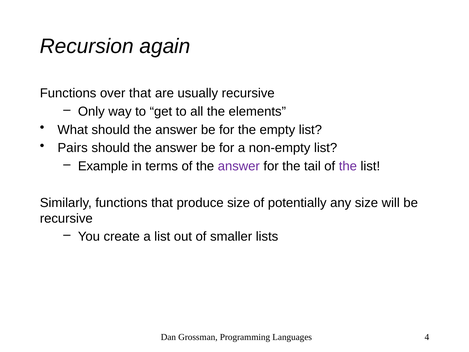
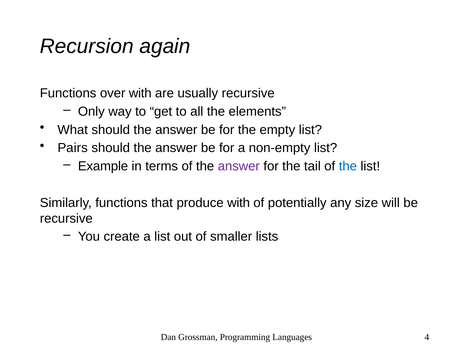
over that: that -> with (140, 93)
the colour: purple -> blue (348, 166)
produce size: size -> with (239, 203)
